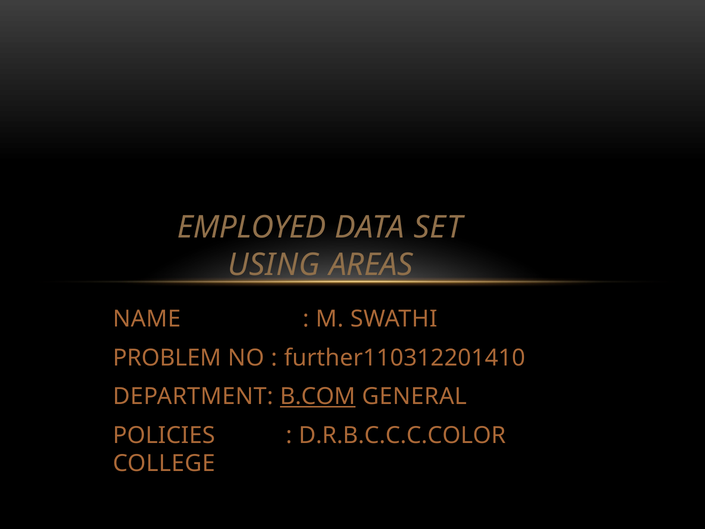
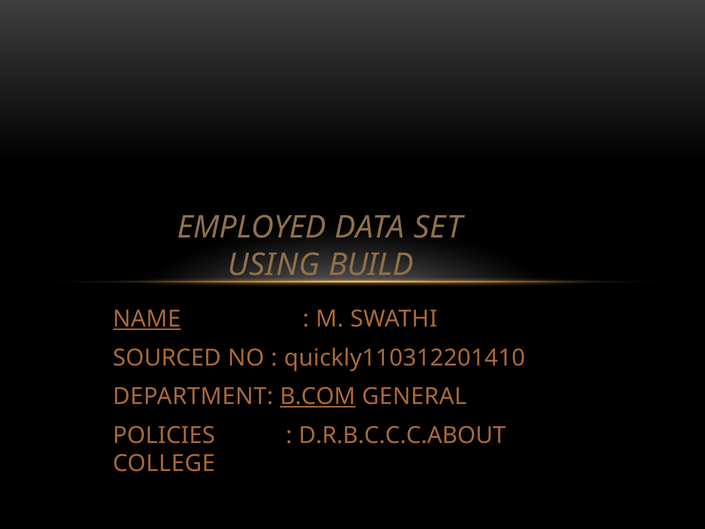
AREAS: AREAS -> BUILD (371, 265)
NAME underline: none -> present (147, 319)
PROBLEM: PROBLEM -> SOURCED (167, 358)
further110312201410: further110312201410 -> quickly110312201410 (405, 358)
D.R.B.C.C.C.COLOR: D.R.B.C.C.C.COLOR -> D.R.B.C.C.C.ABOUT (402, 435)
